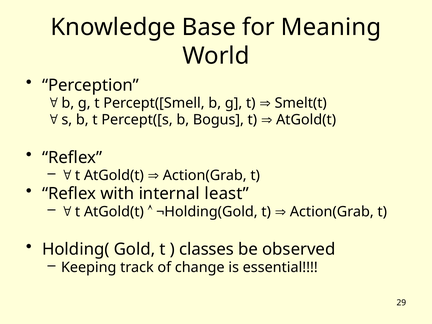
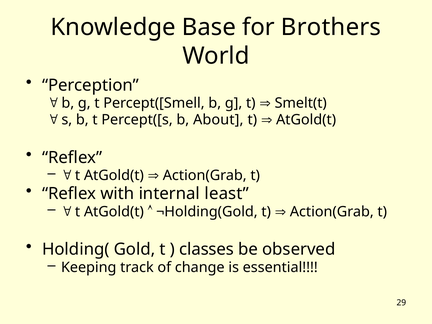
Meaning: Meaning -> Brothers (331, 27)
Bogus: Bogus -> About (218, 120)
